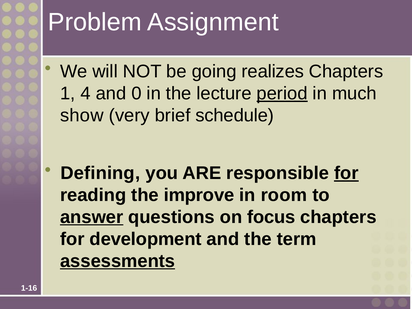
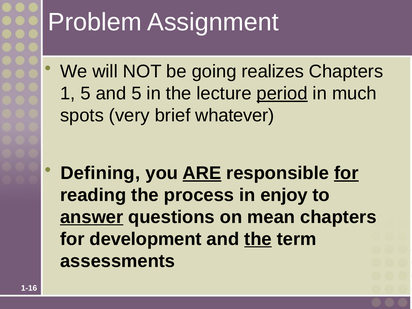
1 4: 4 -> 5 (86, 93)
and 0: 0 -> 5 (136, 93)
show: show -> spots (82, 115)
schedule: schedule -> whatever (235, 115)
ARE underline: none -> present (202, 173)
improve: improve -> process (199, 195)
room: room -> enjoy (284, 195)
focus: focus -> mean (271, 217)
the underline: none -> present (258, 239)
assessments underline: present -> none (118, 261)
